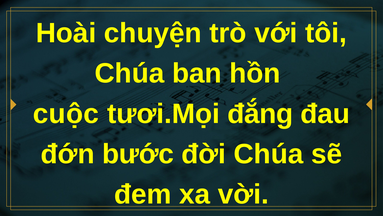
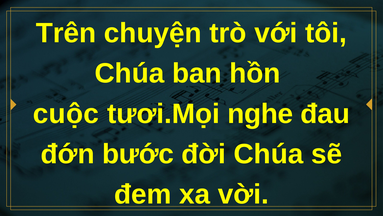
Hoài: Hoài -> Trên (66, 33)
đắng: đắng -> nghe (260, 113)
